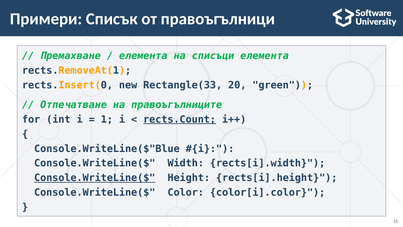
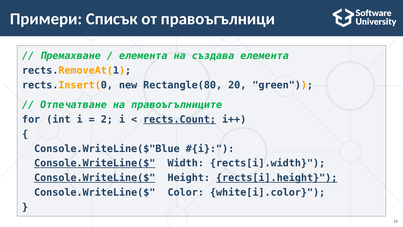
списъци: списъци -> създава (213, 56)
Rectangle(33: Rectangle(33 -> Rectangle(80 (183, 85)
1: 1 -> 2 (107, 119)
Console.WriteLine($ underline: none -> present (95, 163)
rects[i].height underline: none -> present (277, 178)
color[i].color: color[i].color -> white[i].color (268, 192)
